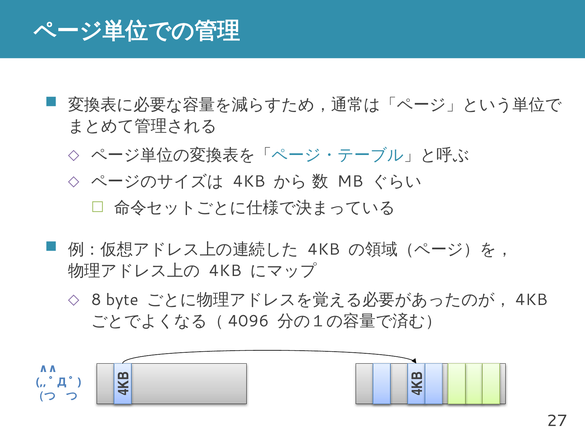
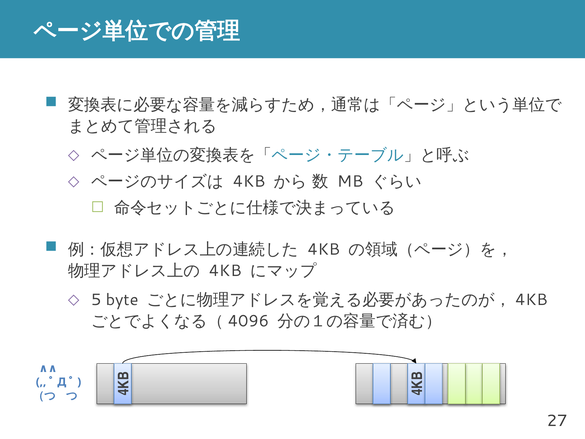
8: 8 -> 5 (96, 300)
